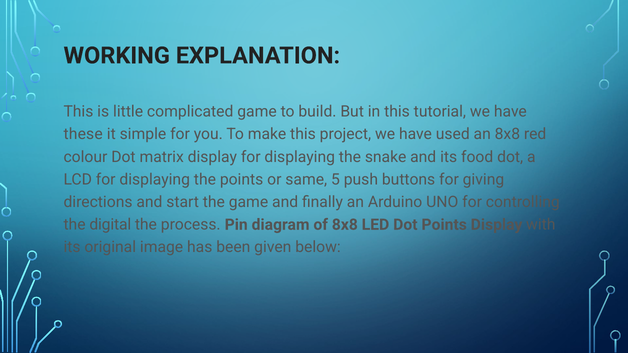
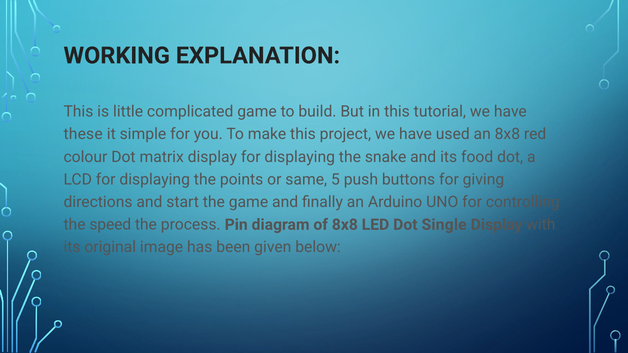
digital: digital -> speed (110, 225)
Dot Points: Points -> Single (444, 225)
